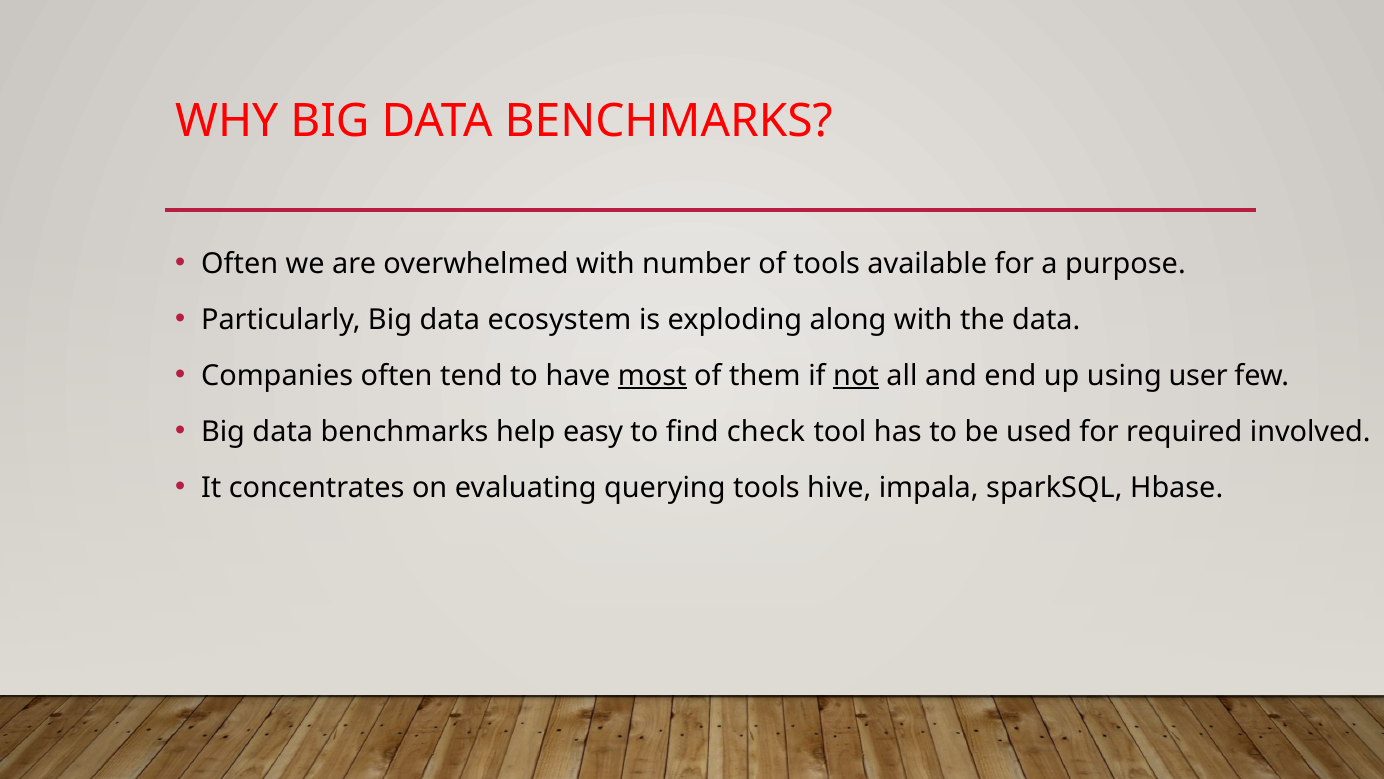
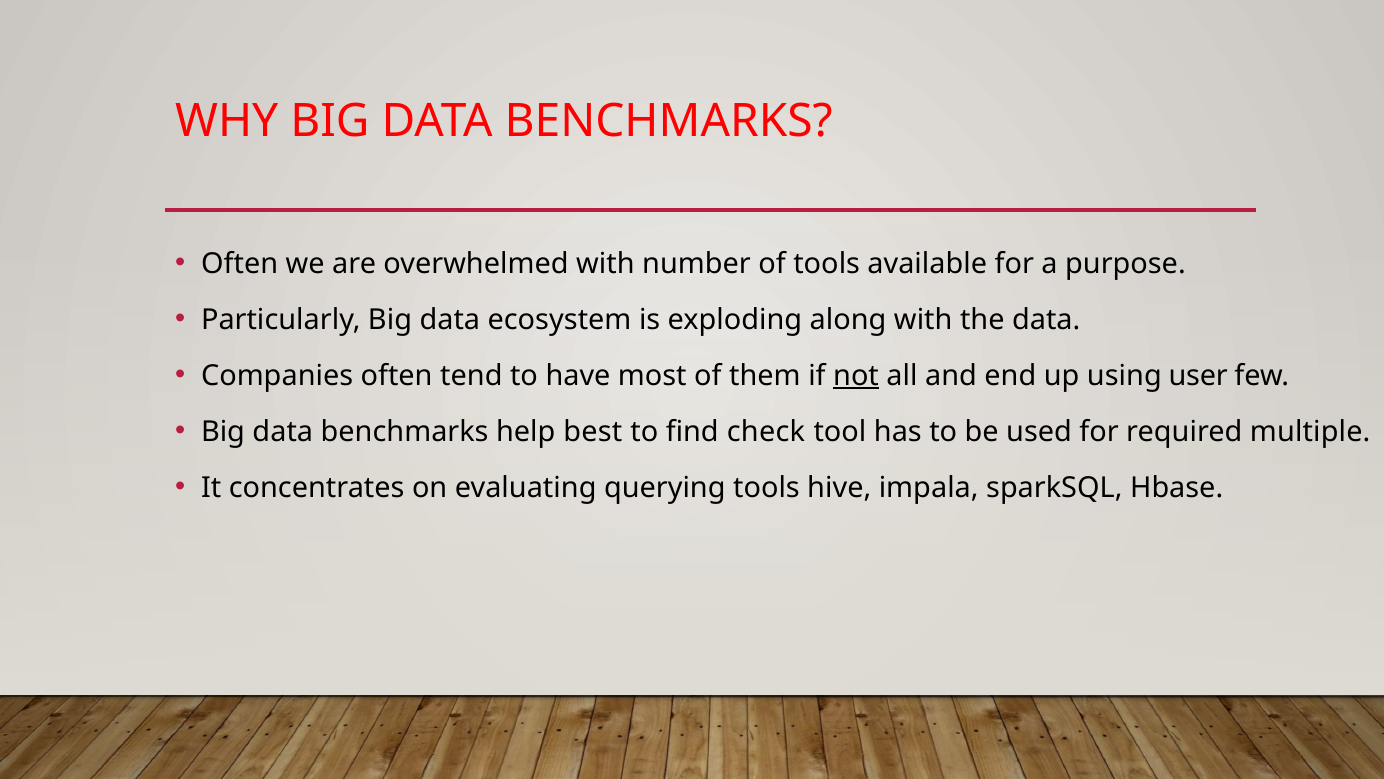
most underline: present -> none (652, 376)
easy: easy -> best (593, 432)
involved: involved -> multiple (1310, 432)
